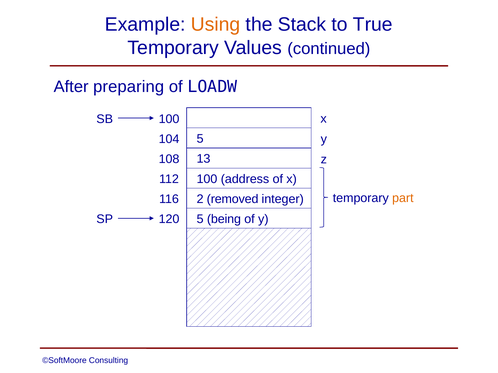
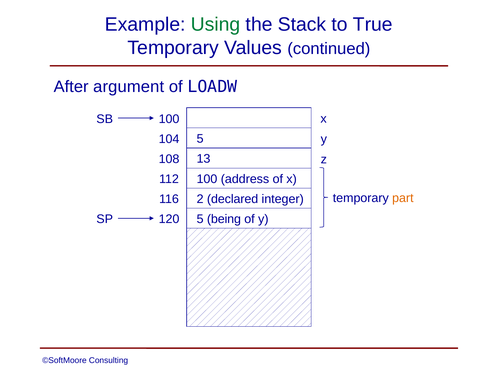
Using colour: orange -> green (216, 25)
preparing: preparing -> argument (129, 87)
removed: removed -> declared (233, 199)
